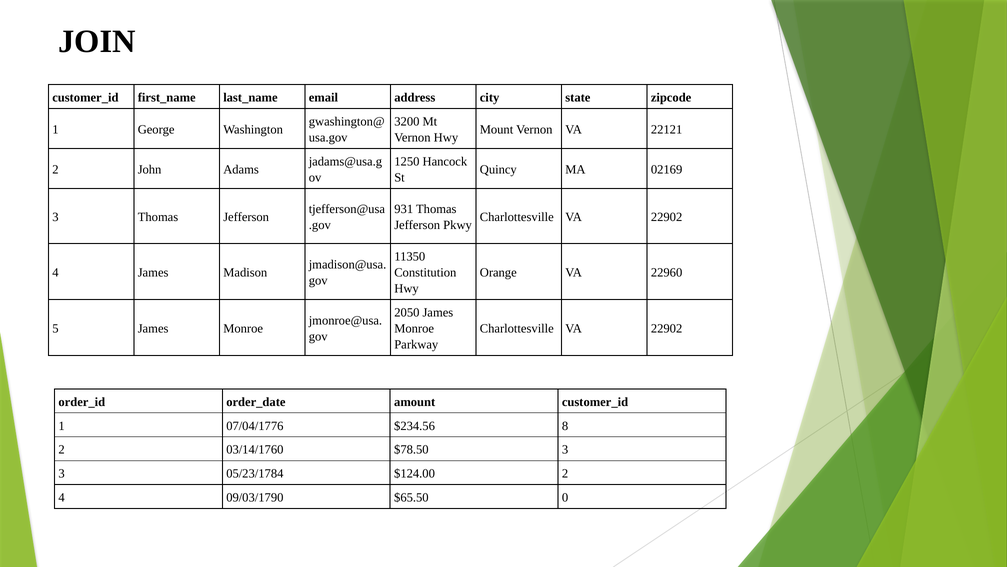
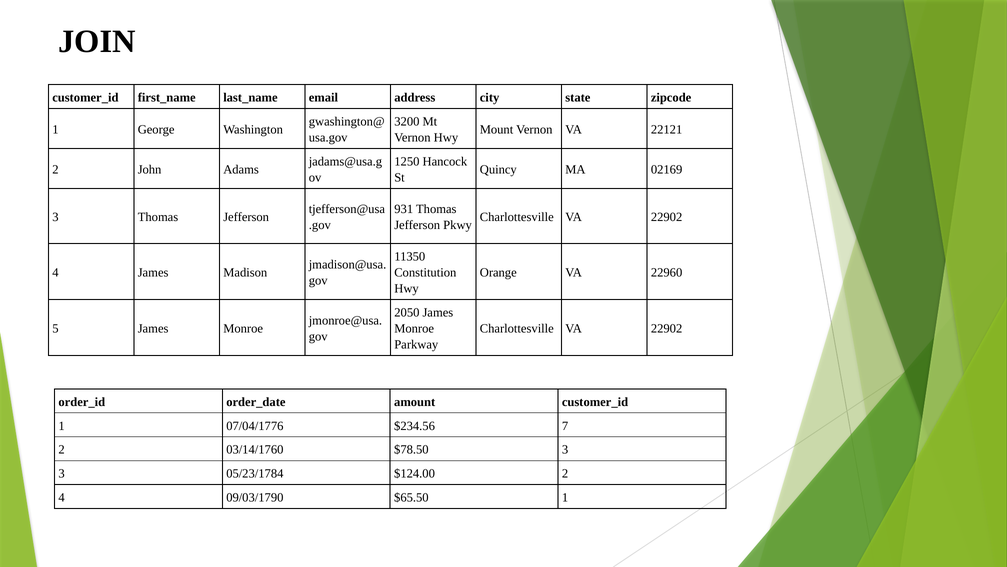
8: 8 -> 7 (565, 425)
$65.50 0: 0 -> 1 (565, 497)
